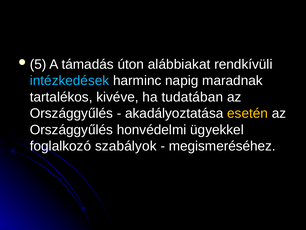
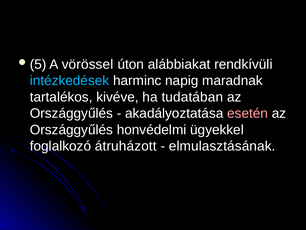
támadás: támadás -> vörössel (88, 64)
esetén colour: yellow -> pink (248, 113)
szabályok: szabályok -> átruházott (126, 146)
megismeréséhez: megismeréséhez -> elmulasztásának (222, 146)
